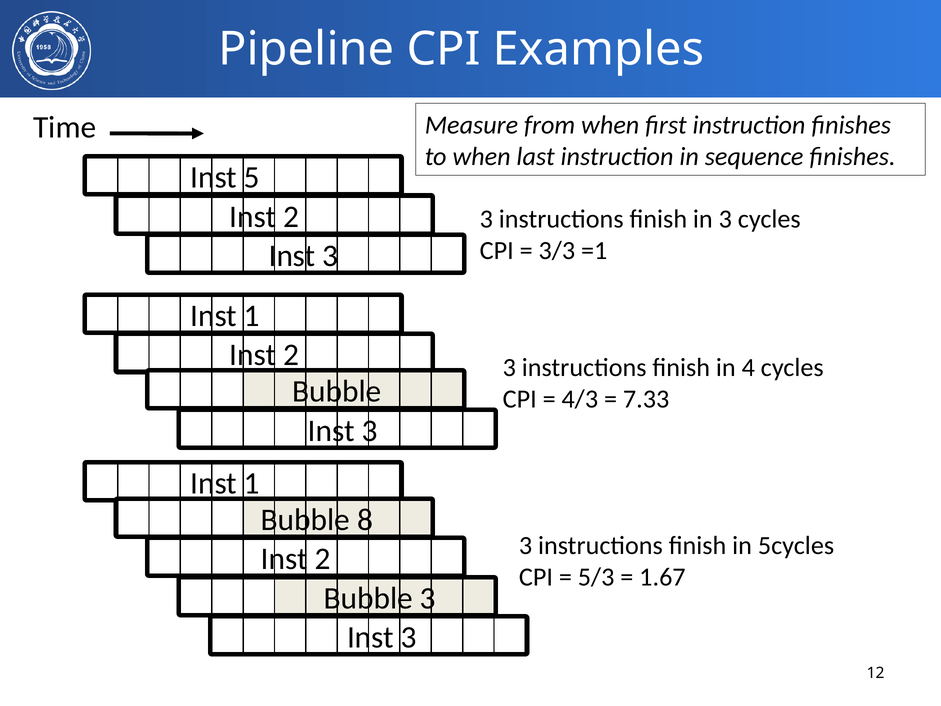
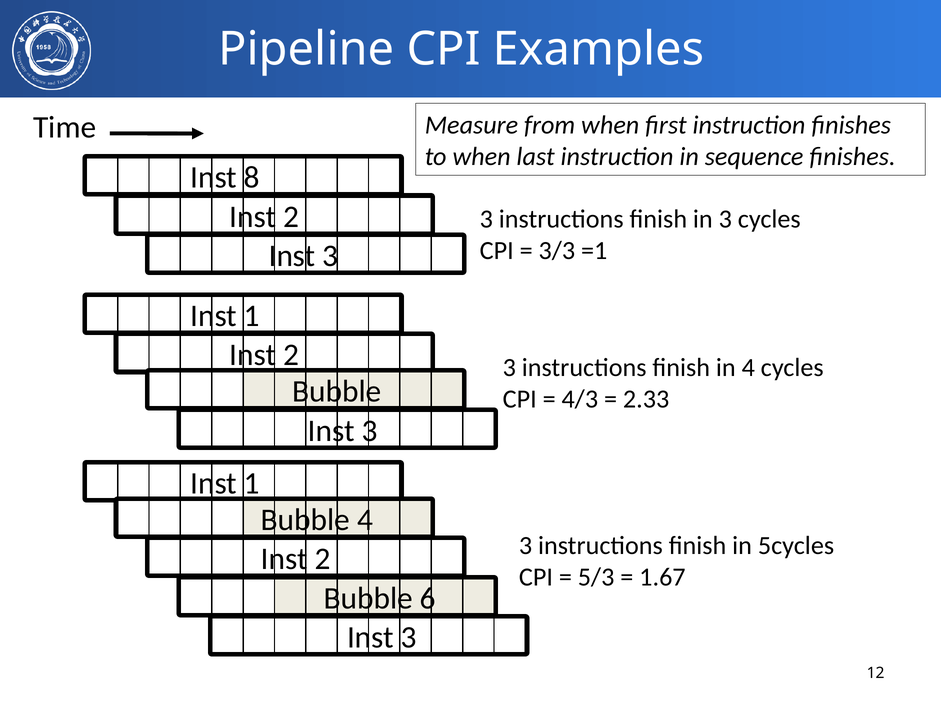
5: 5 -> 8 (252, 177)
7.33: 7.33 -> 2.33 (646, 399)
Bubble 8: 8 -> 4 (365, 520)
3: 3 -> 6 (428, 598)
